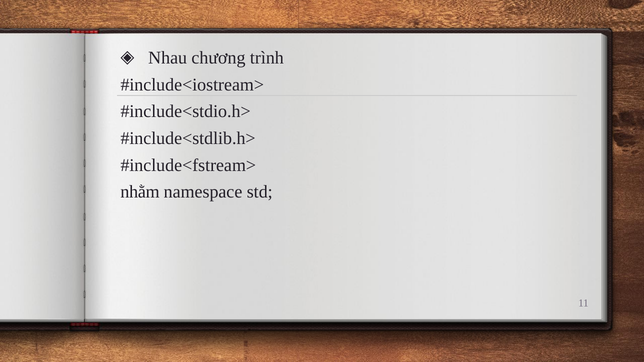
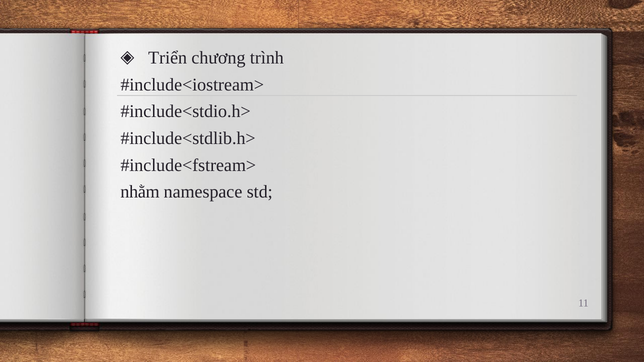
Nhau: Nhau -> Triển (168, 58)
